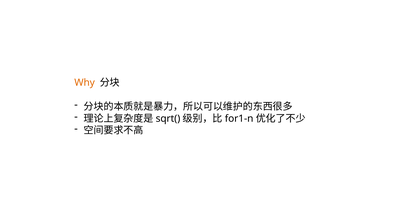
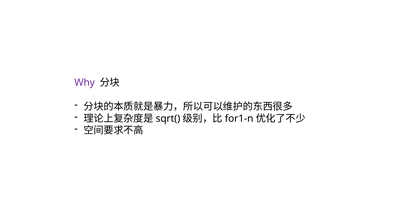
Why colour: orange -> purple (85, 83)
